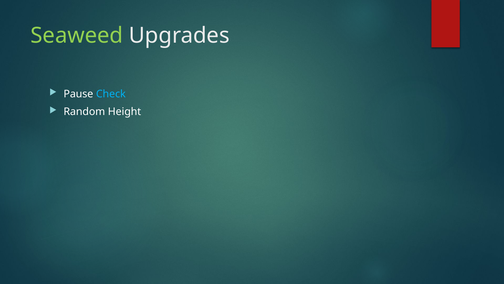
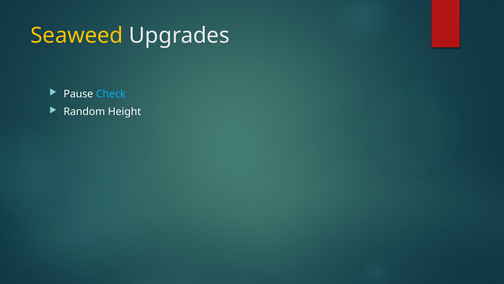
Seaweed colour: light green -> yellow (77, 35)
